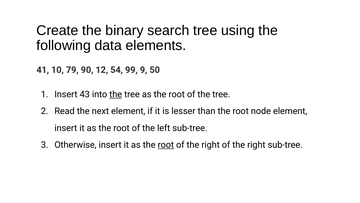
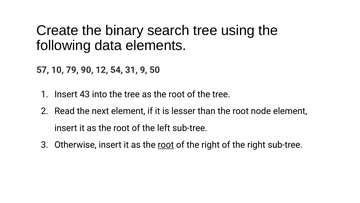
41: 41 -> 57 (43, 70)
99: 99 -> 31 (131, 70)
the underline: present -> none (116, 94)
